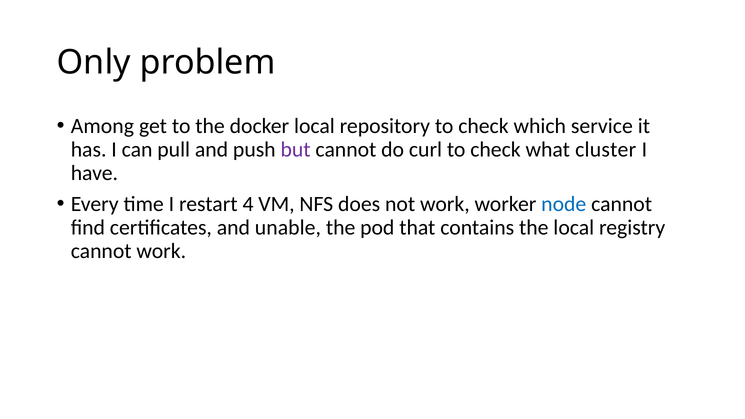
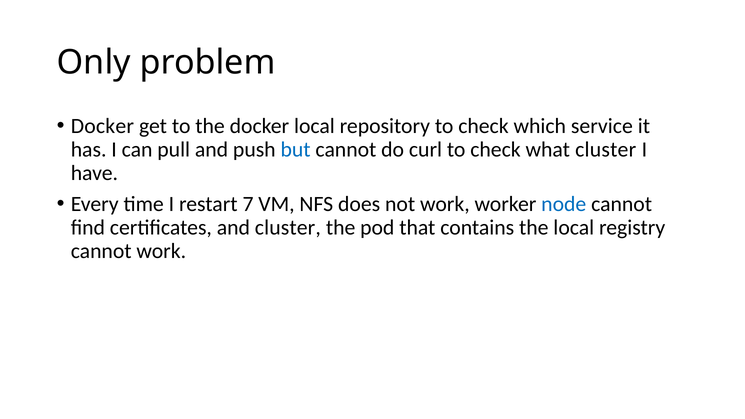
Among: Among -> Docker (102, 126)
but colour: purple -> blue (296, 149)
4: 4 -> 7 (248, 204)
and unable: unable -> cluster (288, 228)
